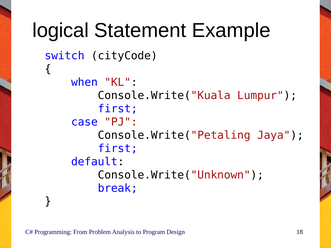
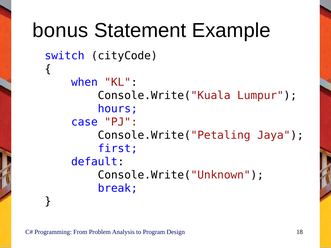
logical: logical -> bonus (60, 30)
first: first -> hours (118, 109)
